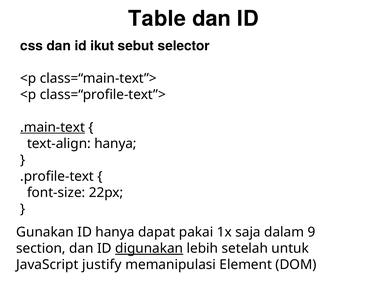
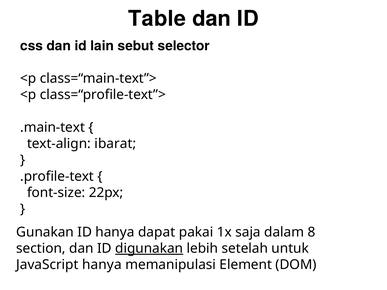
ikut: ikut -> lain (102, 46)
.main-text underline: present -> none (53, 127)
text-align hanya: hanya -> ibarat (115, 144)
9: 9 -> 8 (311, 232)
JavaScript justify: justify -> hanya (102, 265)
